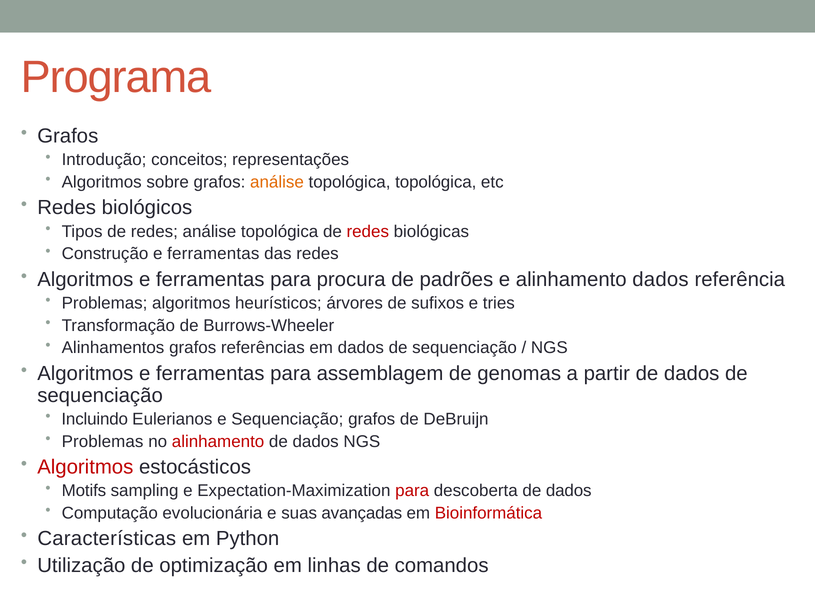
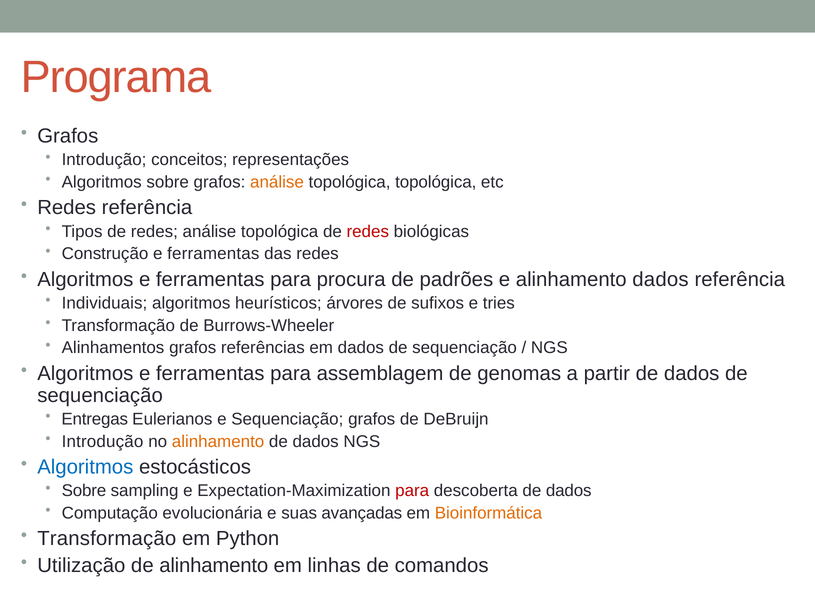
Redes biológicos: biológicos -> referência (147, 208)
Problemas: Problemas -> Individuais (105, 303)
Incluindo: Incluindo -> Entregas (95, 419)
Problemas: Problemas -> Introdução (103, 442)
alinhamento colour: red -> orange (218, 442)
Algoritmos colour: red -> blue (85, 467)
Motifs: Motifs -> Sobre (84, 491)
Bioinformática colour: red -> orange (488, 513)
Características: Características -> Transformação (107, 539)
de optimização: optimização -> alinhamento (214, 566)
